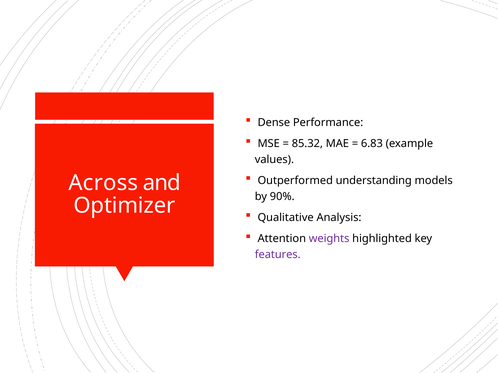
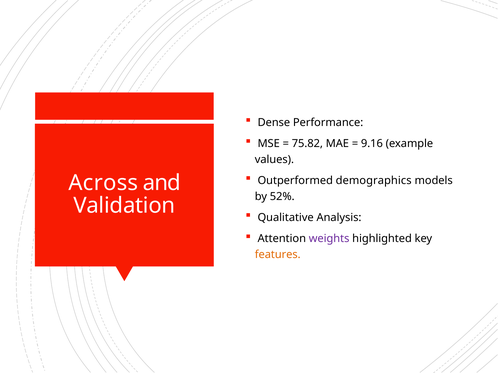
85.32: 85.32 -> 75.82 (307, 144)
6.83: 6.83 -> 9.16 (372, 144)
understanding: understanding -> demographics (374, 181)
90%: 90% -> 52% (282, 197)
Optimizer: Optimizer -> Validation (124, 206)
features colour: purple -> orange (278, 255)
